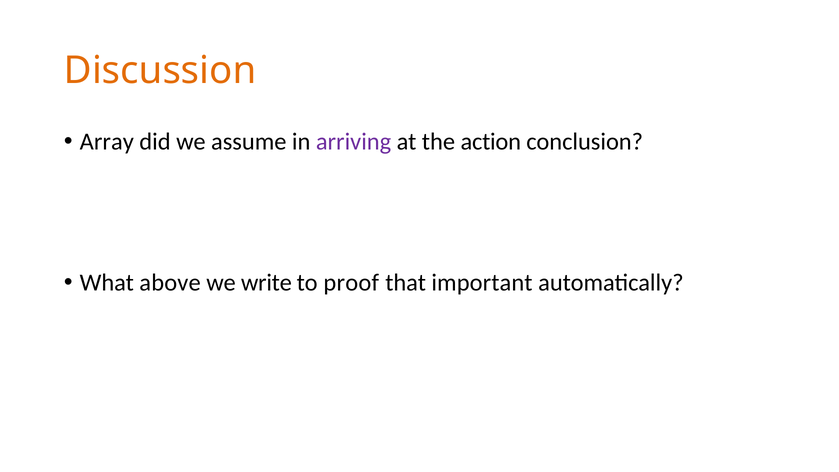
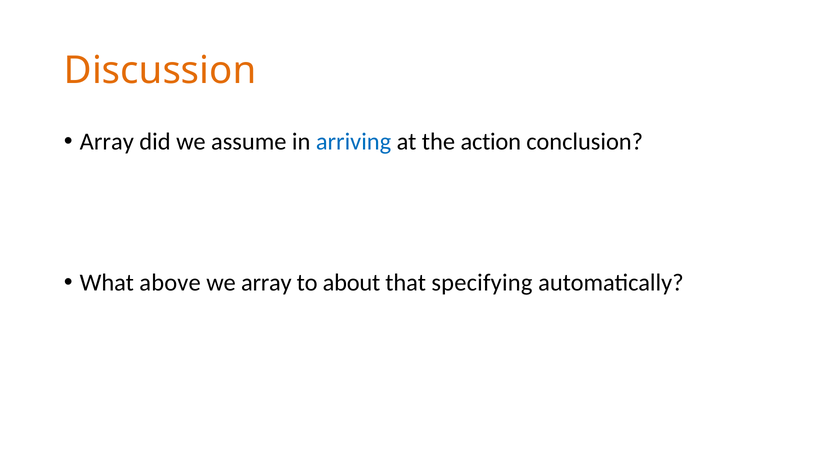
arriving colour: purple -> blue (354, 142)
we write: write -> array (266, 283)
proof: proof -> about (352, 283)
important: important -> specifying (482, 283)
